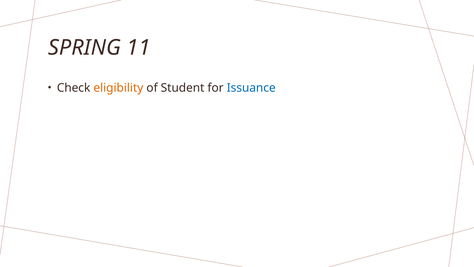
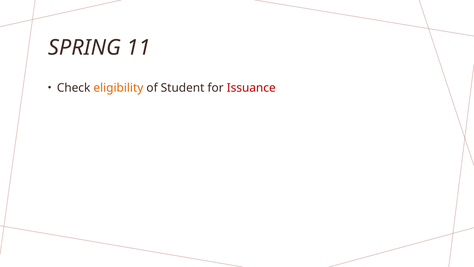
Issuance colour: blue -> red (251, 88)
